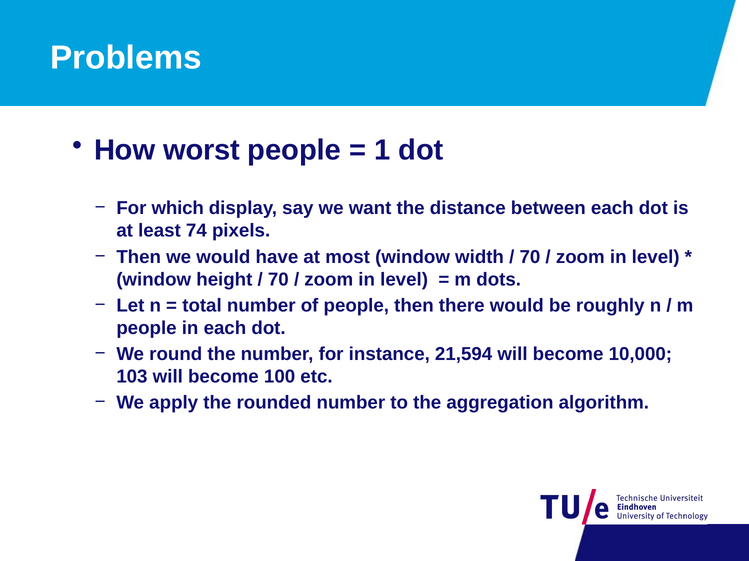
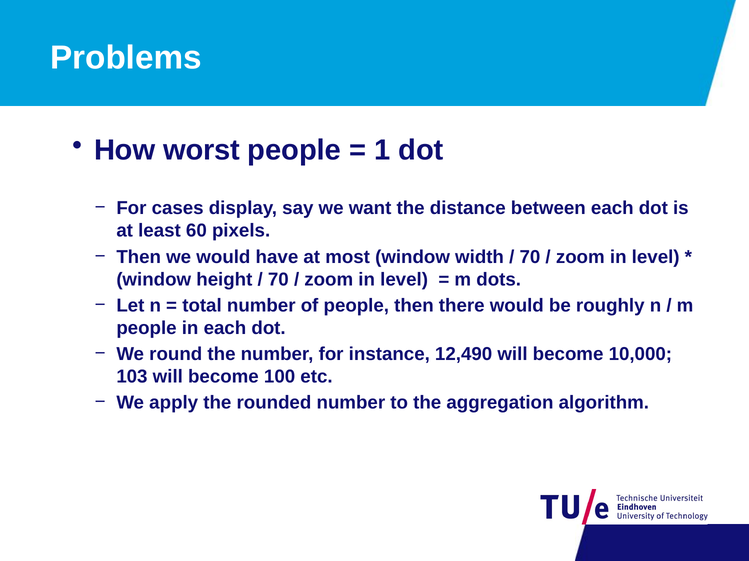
which: which -> cases (178, 209)
74: 74 -> 60 (196, 231)
21,594: 21,594 -> 12,490 (464, 355)
